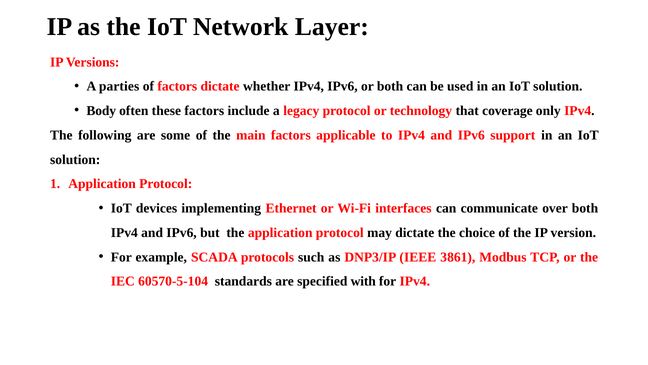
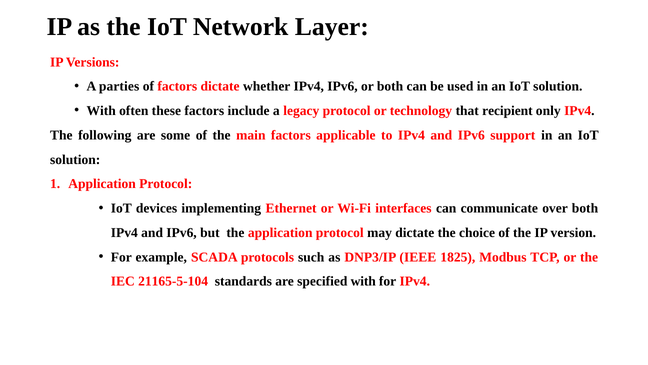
Body: Body -> With (101, 111)
coverage: coverage -> recipient (507, 111)
3861: 3861 -> 1825 (458, 257)
60570-5-104: 60570-5-104 -> 21165-5-104 (173, 281)
